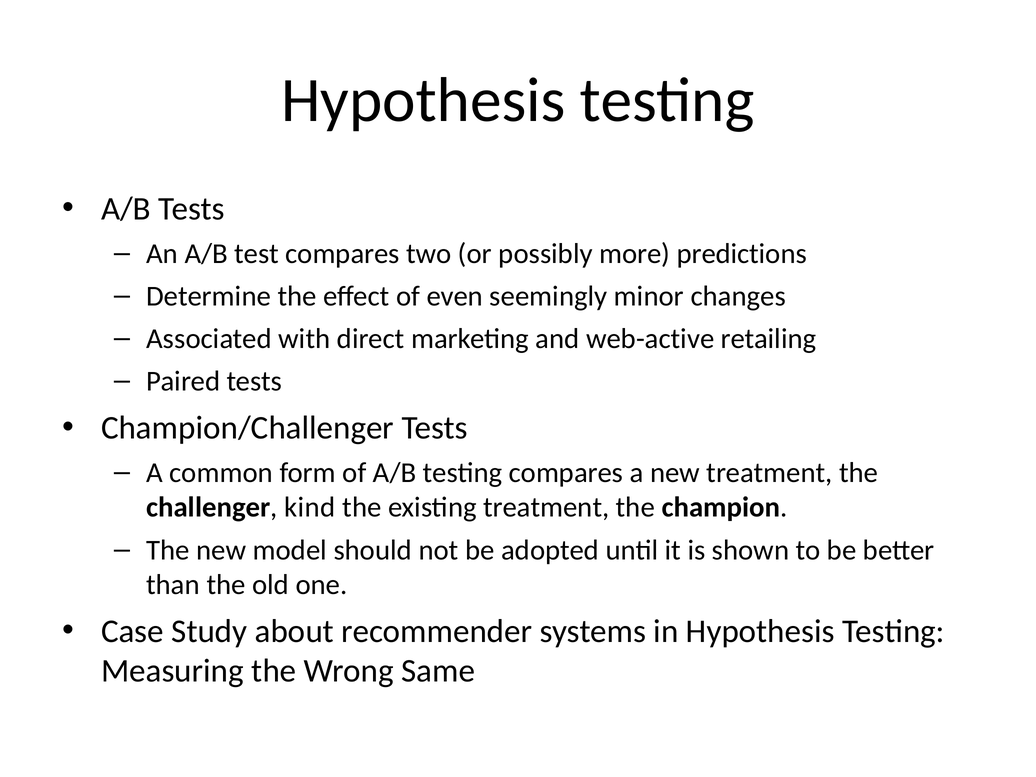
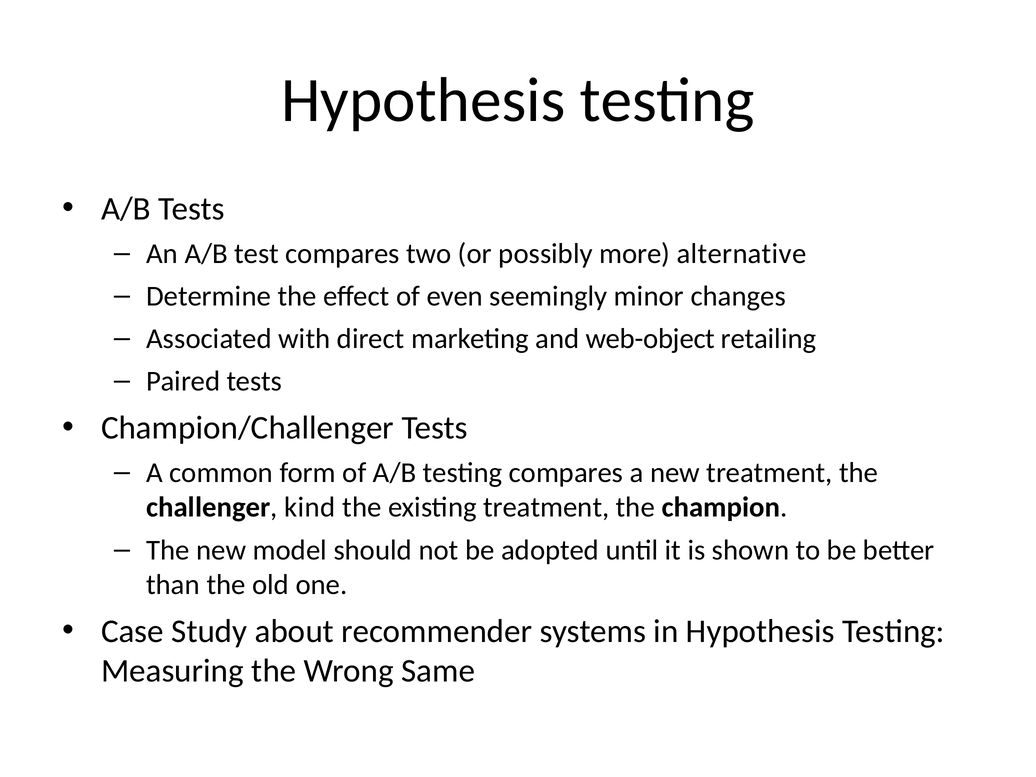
predictions: predictions -> alternative (742, 254)
web-active: web-active -> web-object (650, 339)
